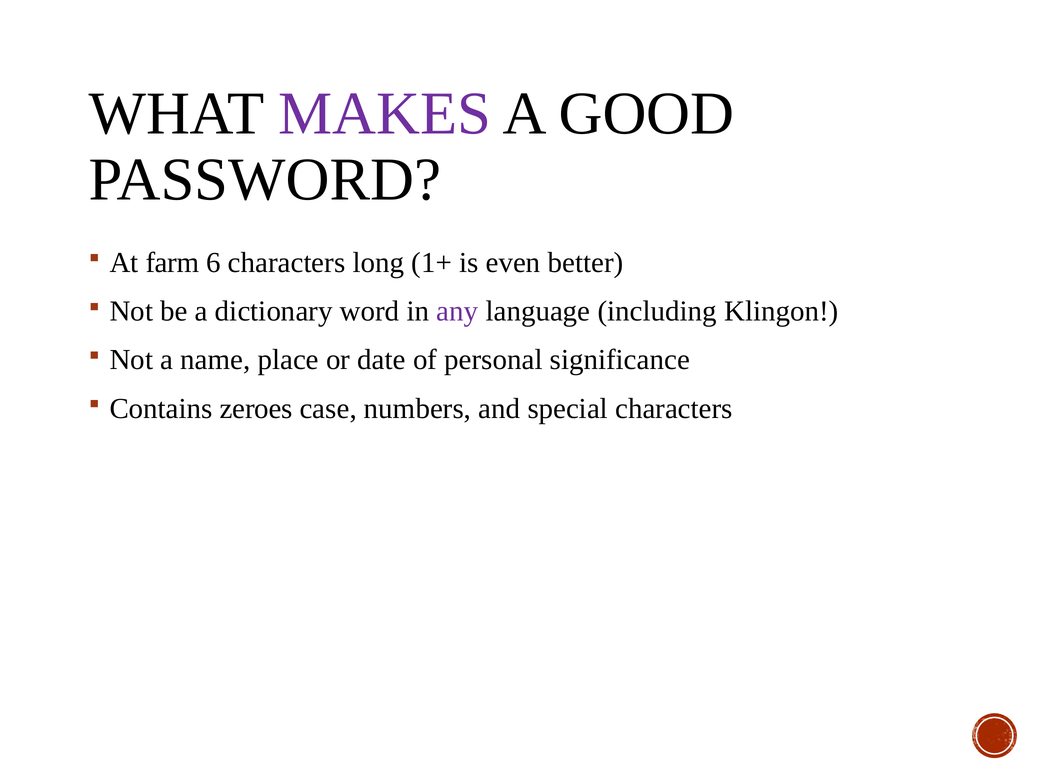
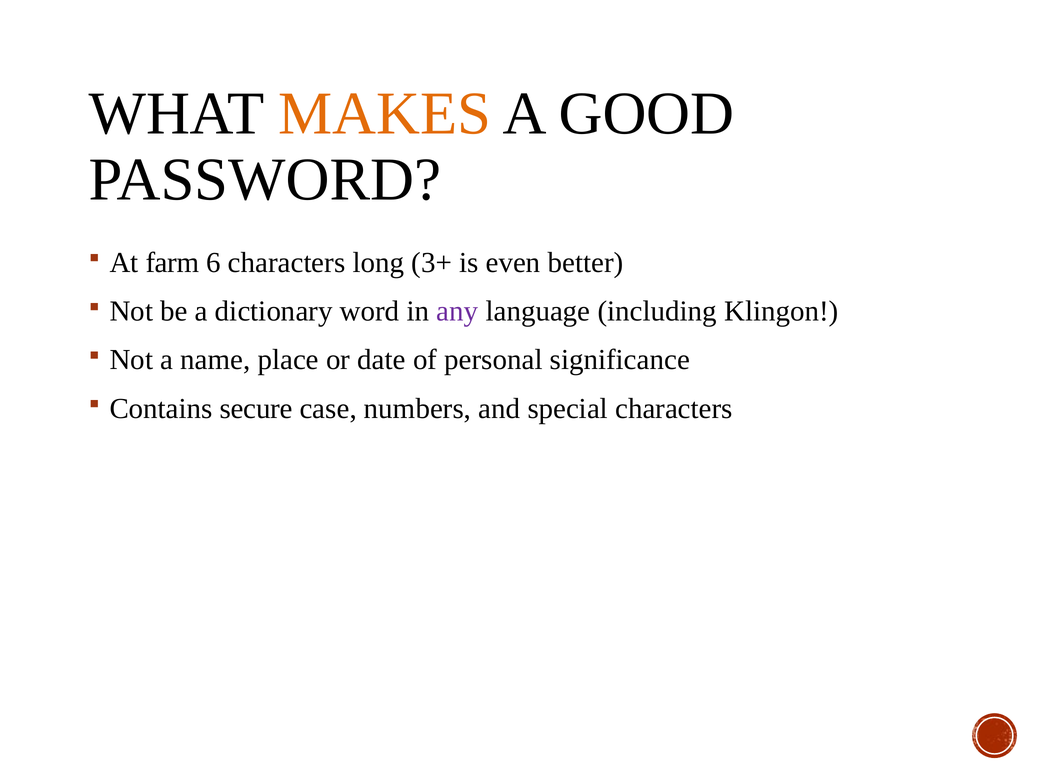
MAKES colour: purple -> orange (385, 114)
1+: 1+ -> 3+ (432, 263)
zeroes: zeroes -> secure (256, 409)
